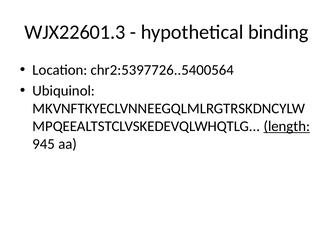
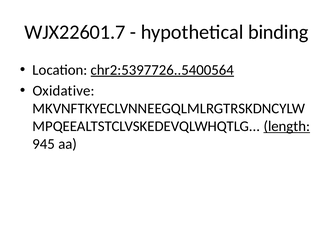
WJX22601.3: WJX22601.3 -> WJX22601.7 (75, 32)
chr2:5397726..5400564 underline: none -> present (162, 70)
Ubiquinol: Ubiquinol -> Oxidative (64, 91)
